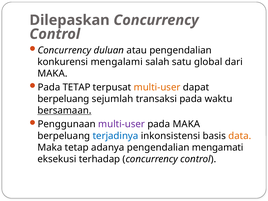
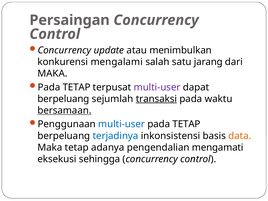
Dilepaskan: Dilepaskan -> Persaingan (70, 20)
duluan: duluan -> update (109, 50)
atau pengendalian: pengendalian -> menimbulkan (181, 50)
global: global -> jarang (208, 62)
multi-user colour: orange -> purple (157, 87)
transaksi underline: none -> present (156, 99)
multi-user colour: purple -> blue (122, 124)
MAKA: MAKA -> TETAP (186, 124)
terhadap: terhadap -> sehingga (100, 159)
